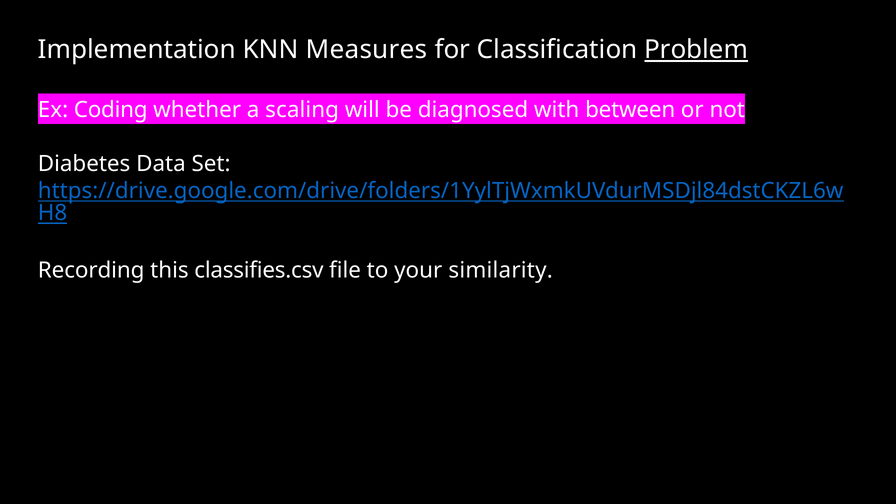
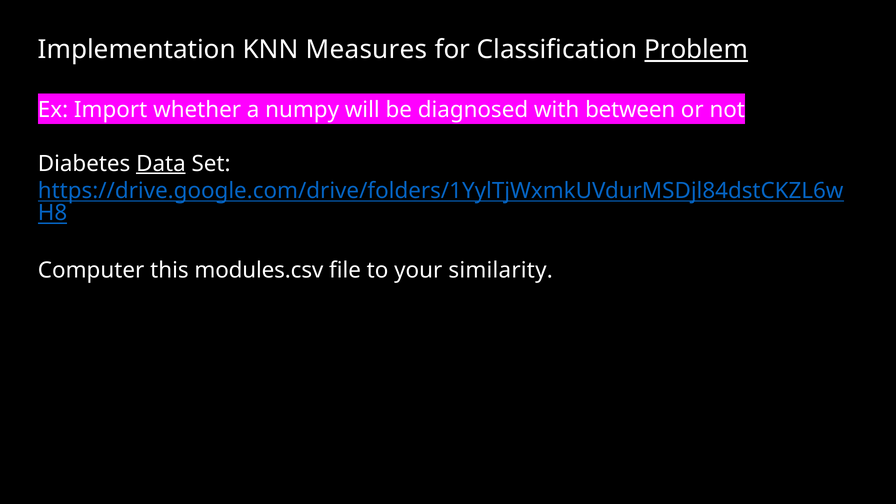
Coding: Coding -> Import (111, 110)
scaling: scaling -> numpy (302, 110)
Data underline: none -> present (161, 164)
Recording: Recording -> Computer (91, 271)
classifies.csv: classifies.csv -> modules.csv (259, 271)
